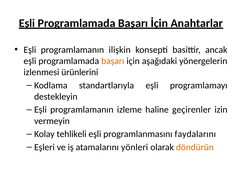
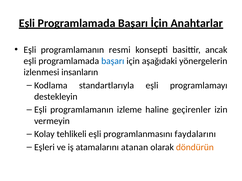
ilişkin: ilişkin -> resmi (120, 50)
başarı colour: orange -> blue (113, 61)
ürünlerini: ürünlerini -> insanların (80, 72)
yönleri: yönleri -> atanan (135, 148)
